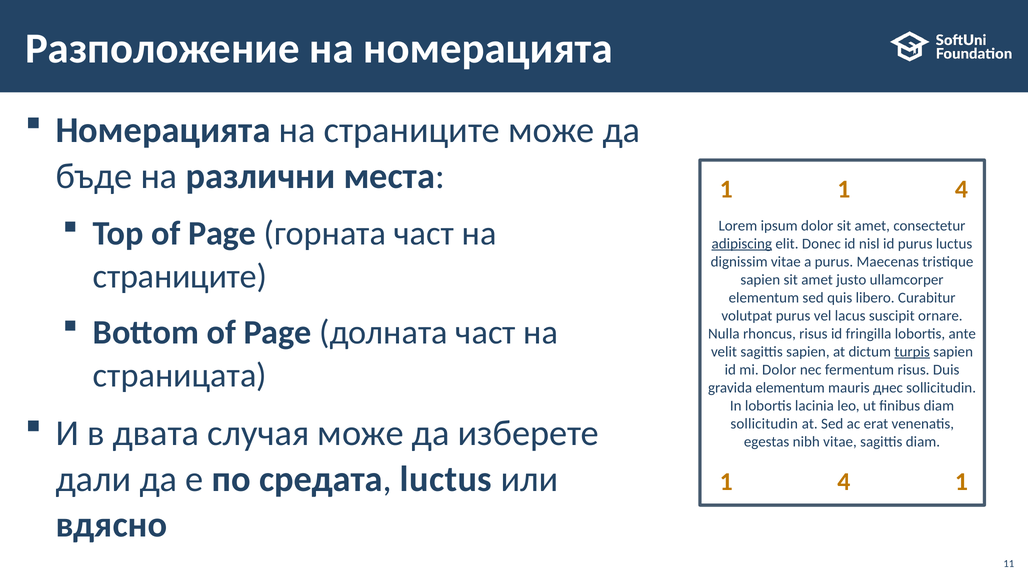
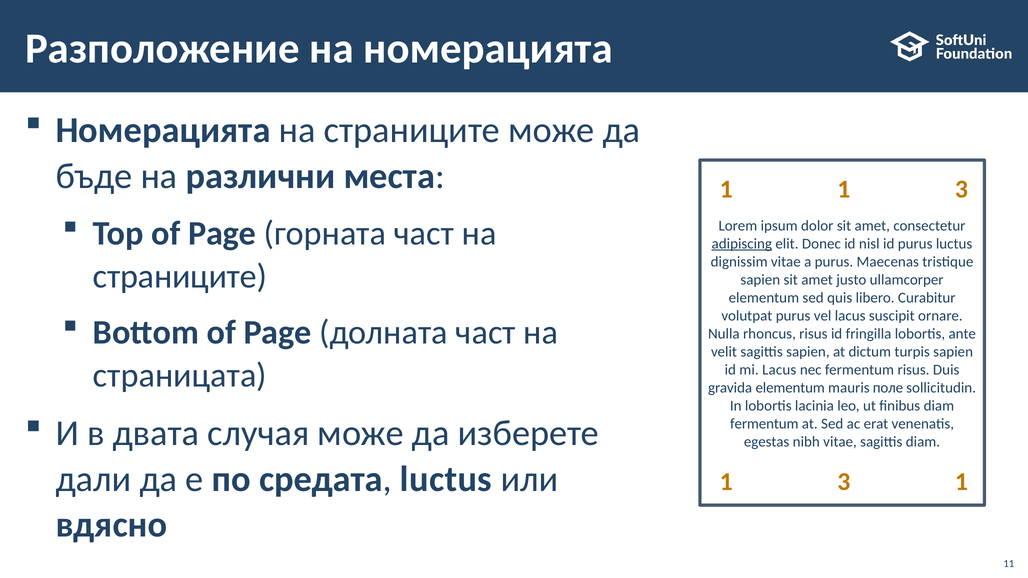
1 1 4: 4 -> 3 (961, 190)
turpis underline: present -> none (912, 352)
mi Dolor: Dolor -> Lacus (779, 370)
днес: днес -> поле (888, 388)
sollicitudin: sollicitudin -> fermentum (764, 424)
4: 4 -> 3 (844, 482)
